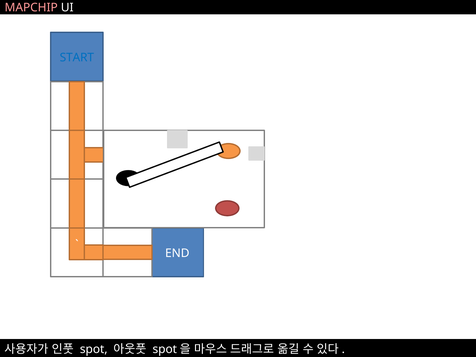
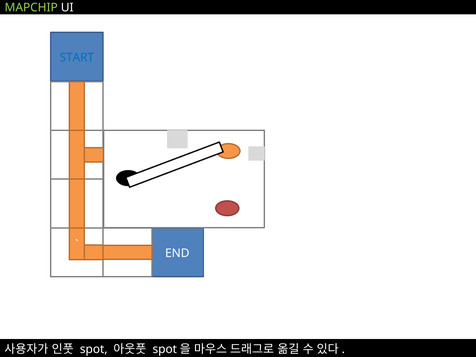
MAPCHIP colour: pink -> light green (31, 8)
